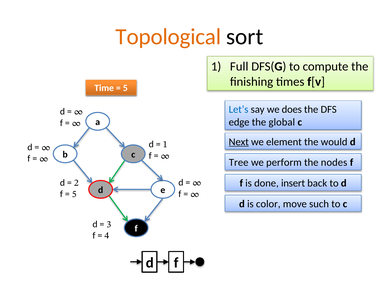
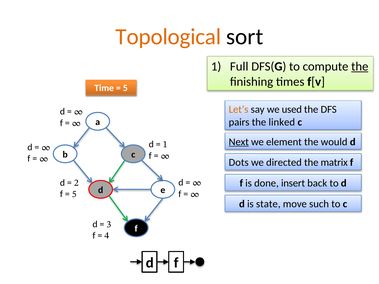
the underline: none -> present (360, 67)
Let’s colour: blue -> orange (239, 110)
does: does -> used (292, 110)
edge: edge -> pairs (239, 122)
global: global -> linked (282, 122)
Tree: Tree -> Dots (239, 163)
perform: perform -> directed (284, 163)
nodes: nodes -> matrix (334, 163)
color: color -> state (268, 204)
